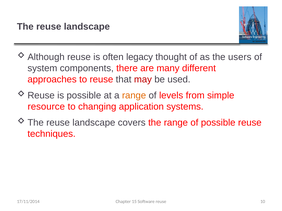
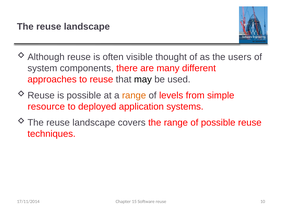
legacy: legacy -> visible (139, 57)
may colour: red -> black (143, 80)
changing: changing -> deployed (97, 107)
